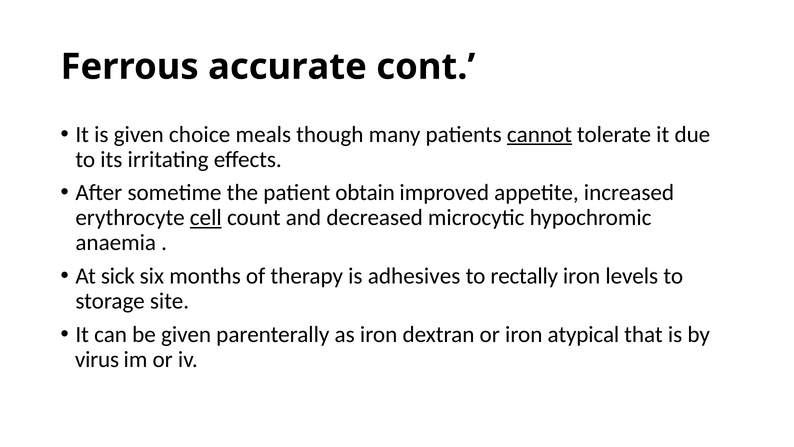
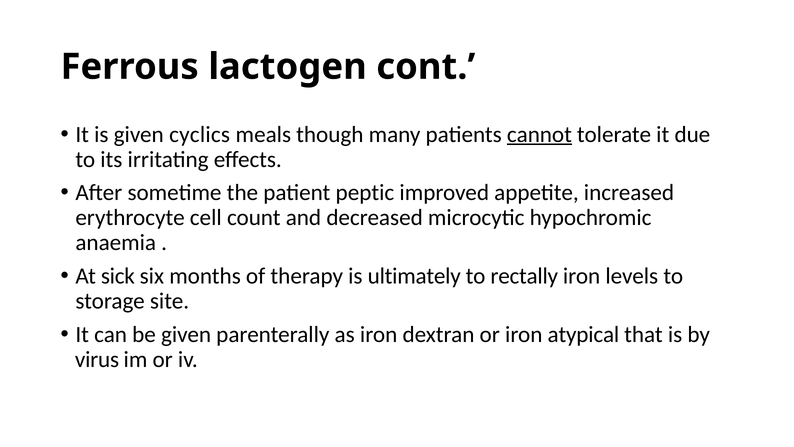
accurate: accurate -> lactogen (287, 67)
choice: choice -> cyclics (200, 134)
obtain: obtain -> peptic (365, 193)
cell underline: present -> none (206, 218)
adhesives: adhesives -> ultimately (414, 276)
